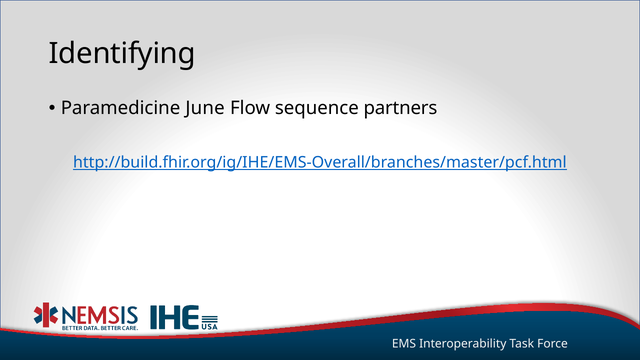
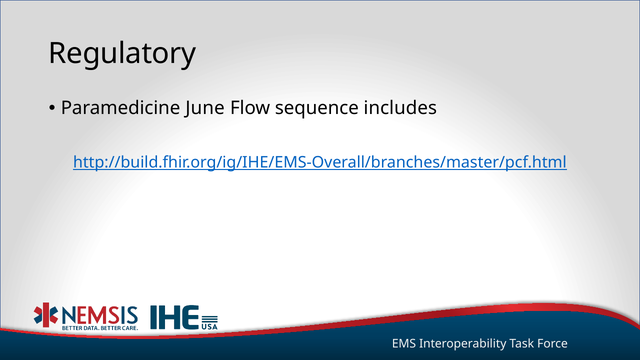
Identifying: Identifying -> Regulatory (122, 54)
partners: partners -> includes (400, 108)
